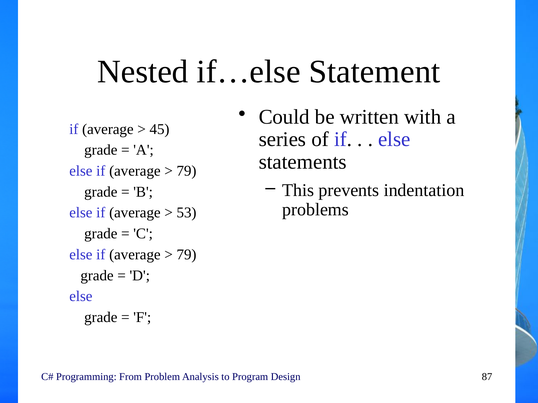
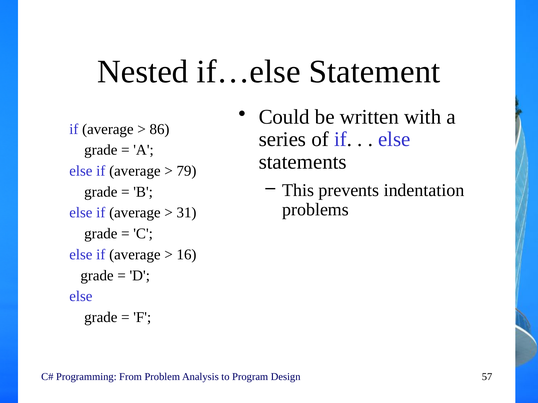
45: 45 -> 86 (160, 129)
53: 53 -> 31 (186, 213)
79: 79 -> 16 (186, 255)
87: 87 -> 57 (487, 377)
